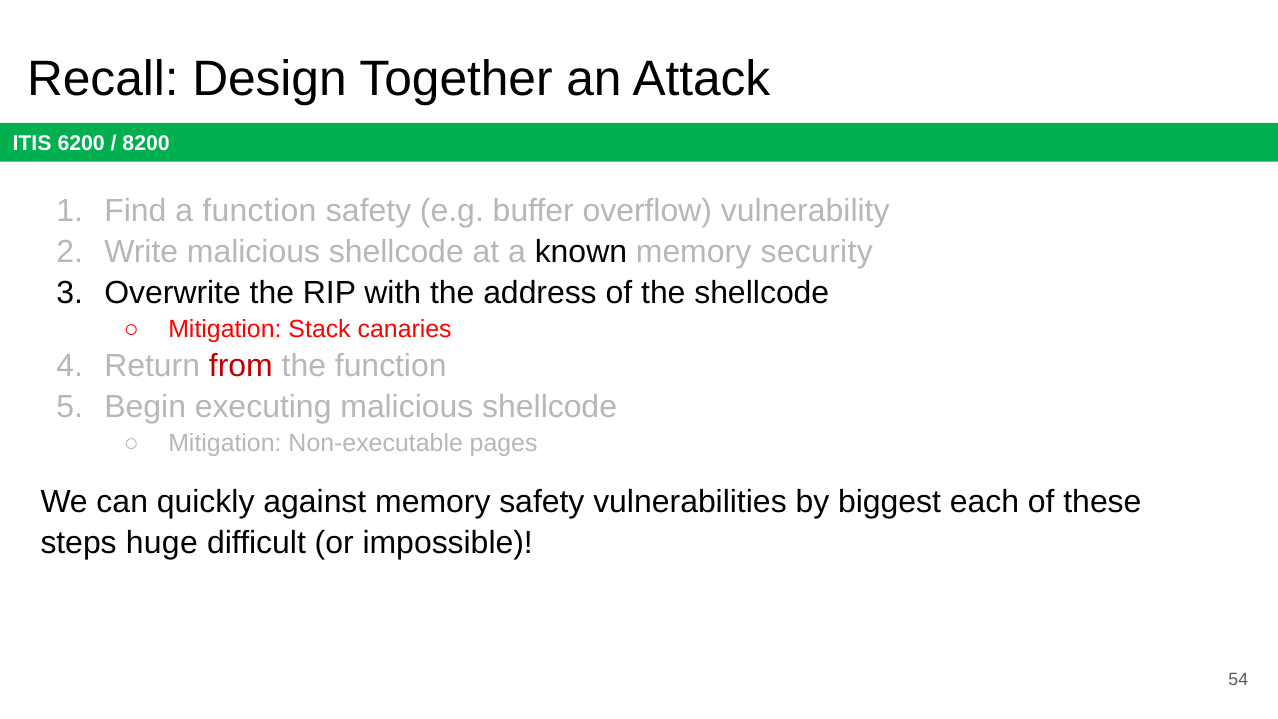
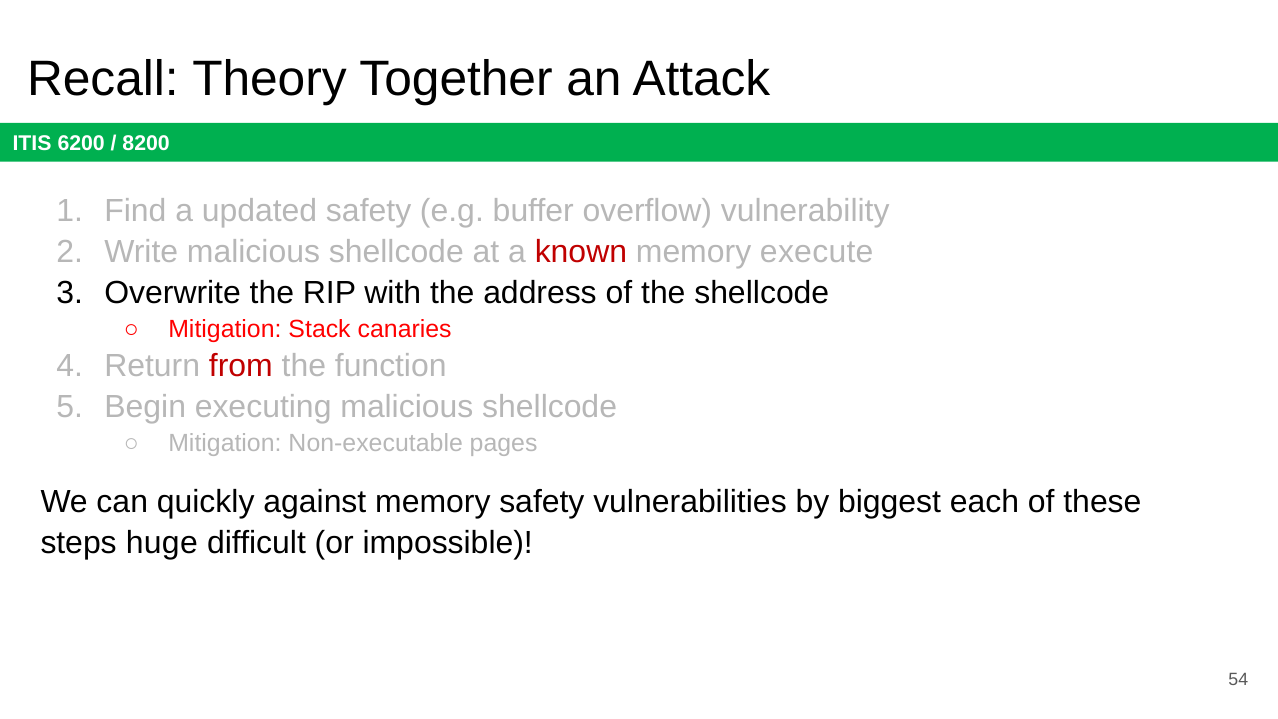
Design: Design -> Theory (269, 79)
a function: function -> updated (260, 211)
known colour: black -> red (581, 252)
security: security -> execute (817, 252)
